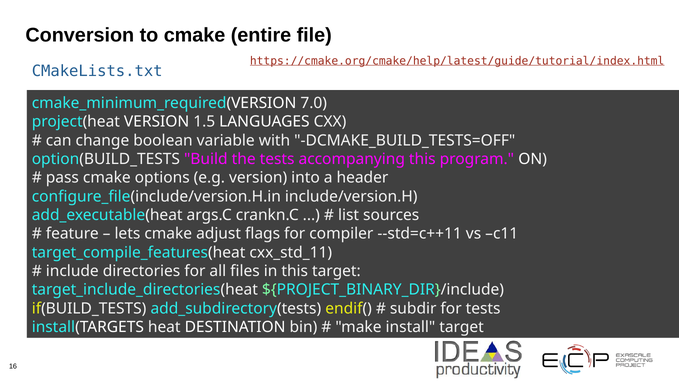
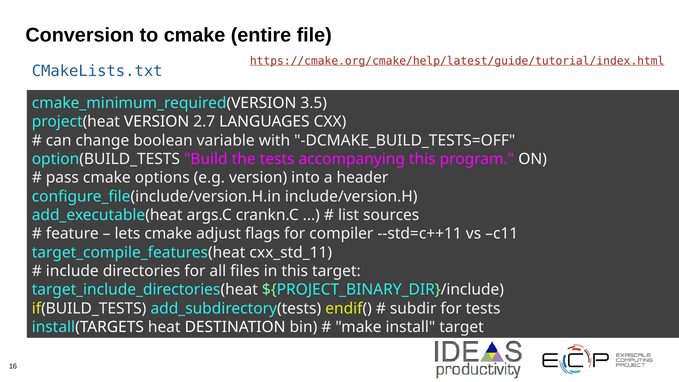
7.0: 7.0 -> 3.5 (314, 103)
1.5: 1.5 -> 2.7 (204, 122)
